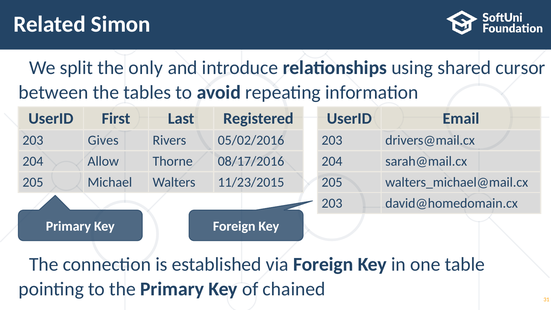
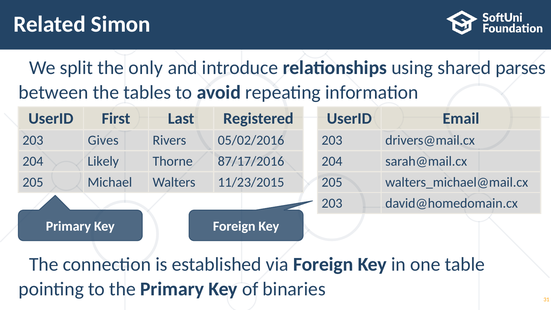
cursor: cursor -> parses (521, 68)
Allow: Allow -> Likely (103, 161)
08/17/2016: 08/17/2016 -> 87/17/2016 (251, 161)
chained: chained -> binaries (294, 289)
